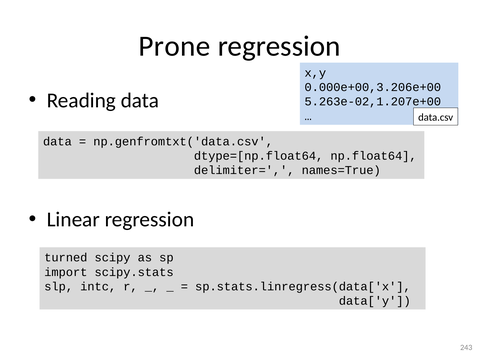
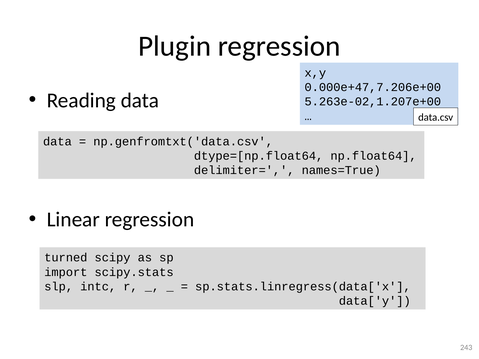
Prone: Prone -> Plugin (175, 46)
0.000e+00,3.206e+00: 0.000e+00,3.206e+00 -> 0.000e+47,7.206e+00 (373, 87)
